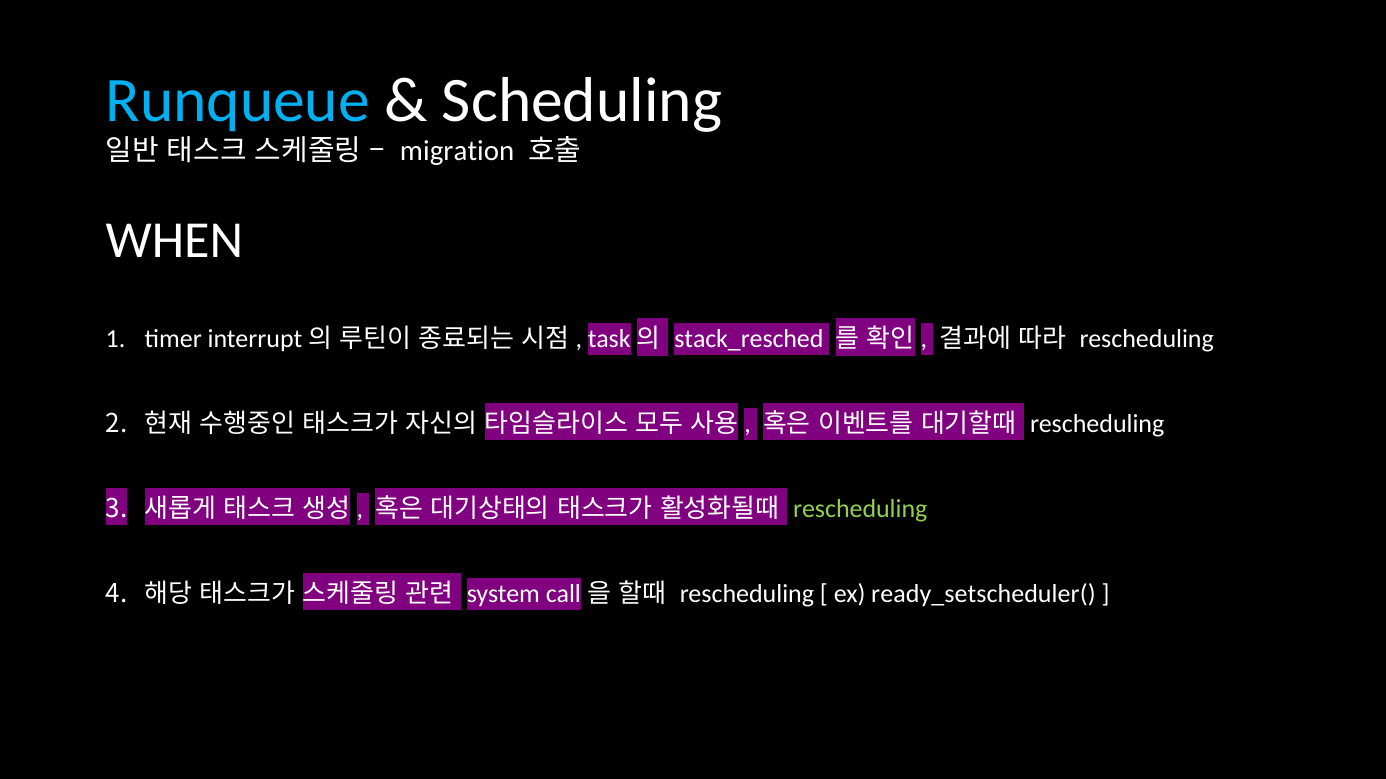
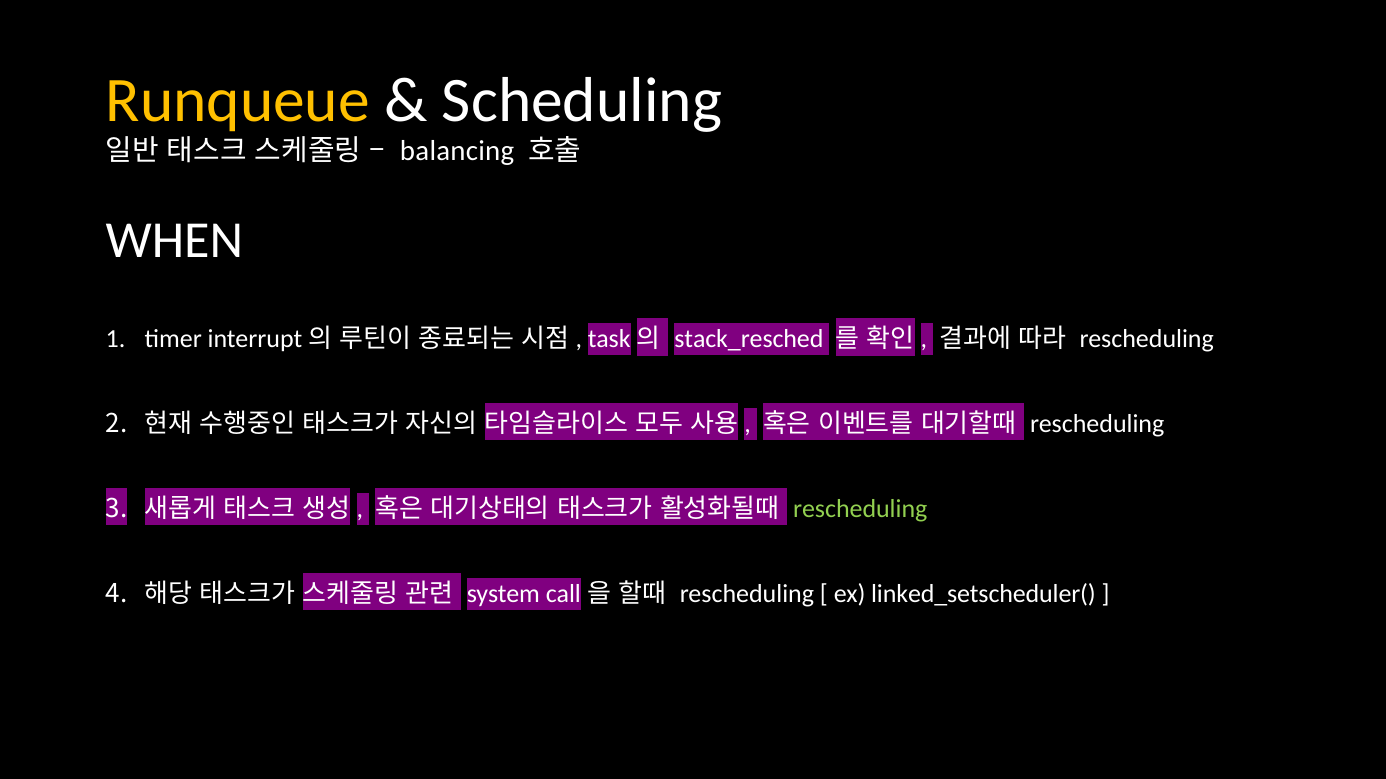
Runqueue colour: light blue -> yellow (238, 101)
migration: migration -> balancing (457, 151)
ready_setscheduler(: ready_setscheduler( -> linked_setscheduler( (984, 595)
